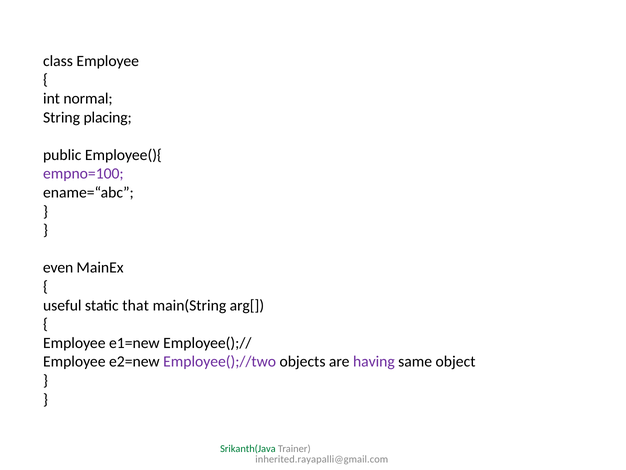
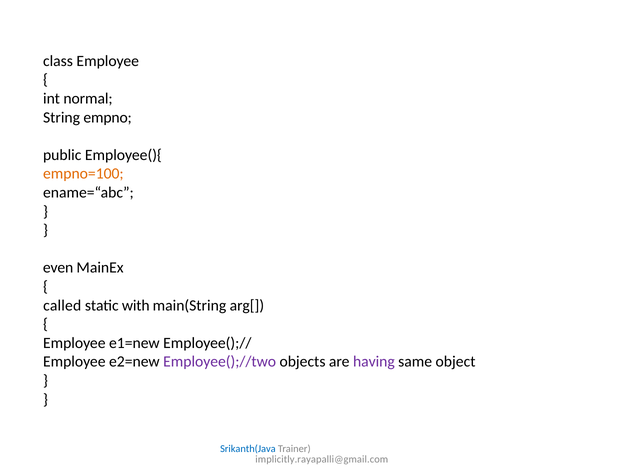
placing: placing -> empno (108, 117)
empno=100 colour: purple -> orange (83, 174)
useful: useful -> called (62, 305)
that: that -> with (136, 305)
Srikanth(Java colour: green -> blue (248, 448)
inherited.rayapalli@gmail.com: inherited.rayapalli@gmail.com -> implicitly.rayapalli@gmail.com (322, 459)
